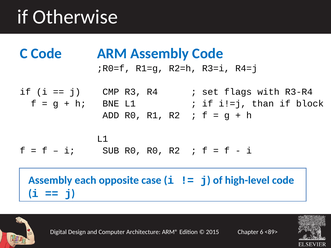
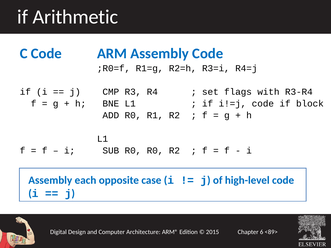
Otherwise: Otherwise -> Arithmetic (75, 17)
i!=j than: than -> code (263, 104)
